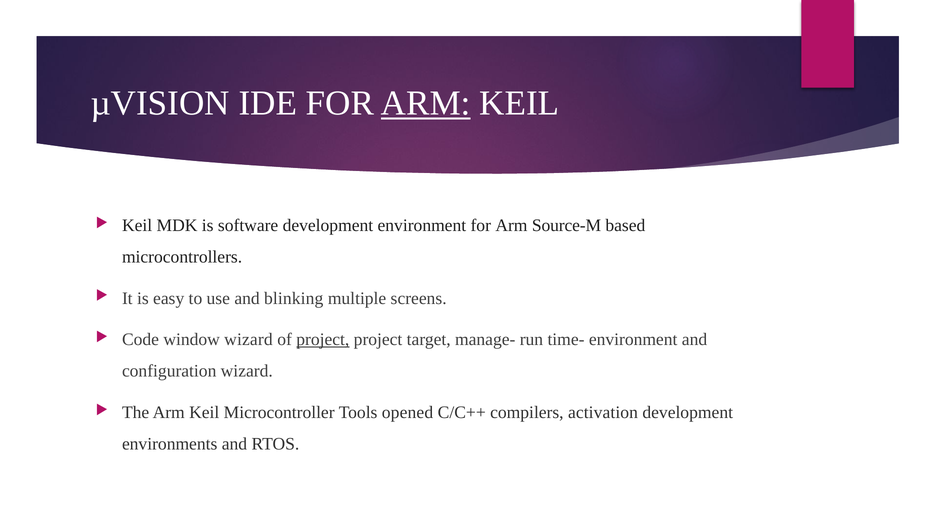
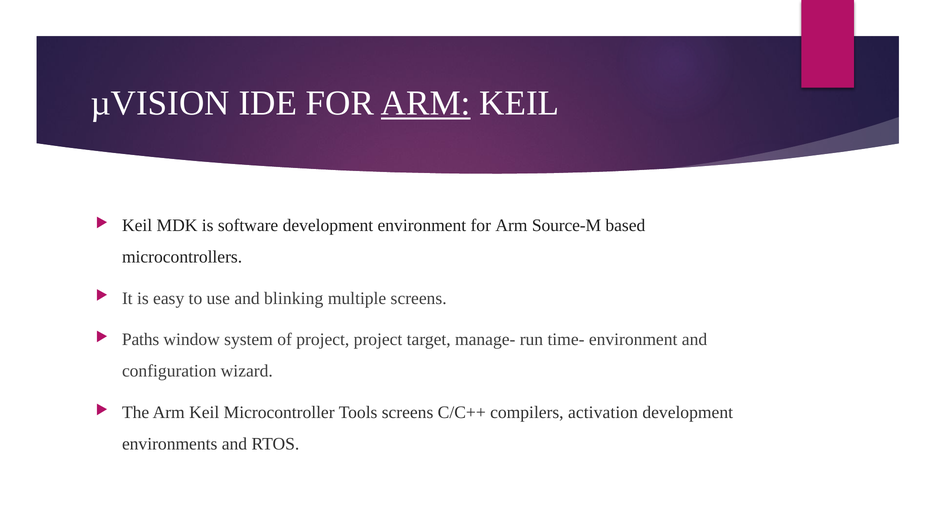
Code: Code -> Paths (141, 340)
window wizard: wizard -> system (249, 340)
project underline: present -> none (323, 340)
Tools opened: opened -> screens (408, 413)
